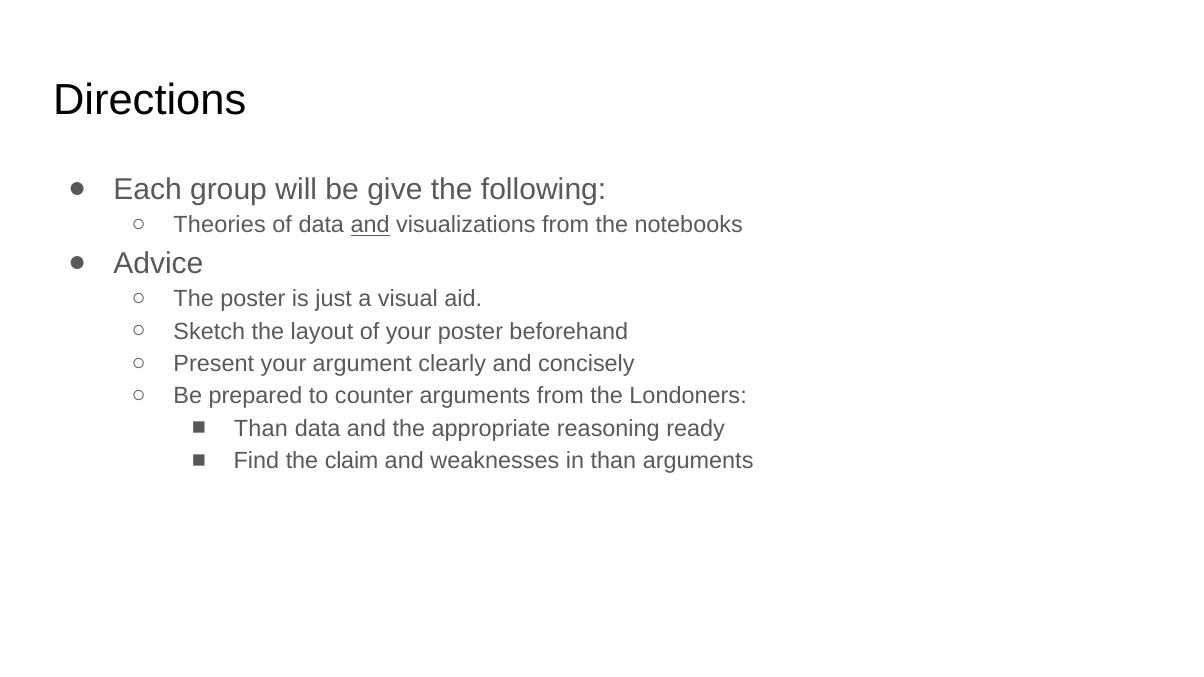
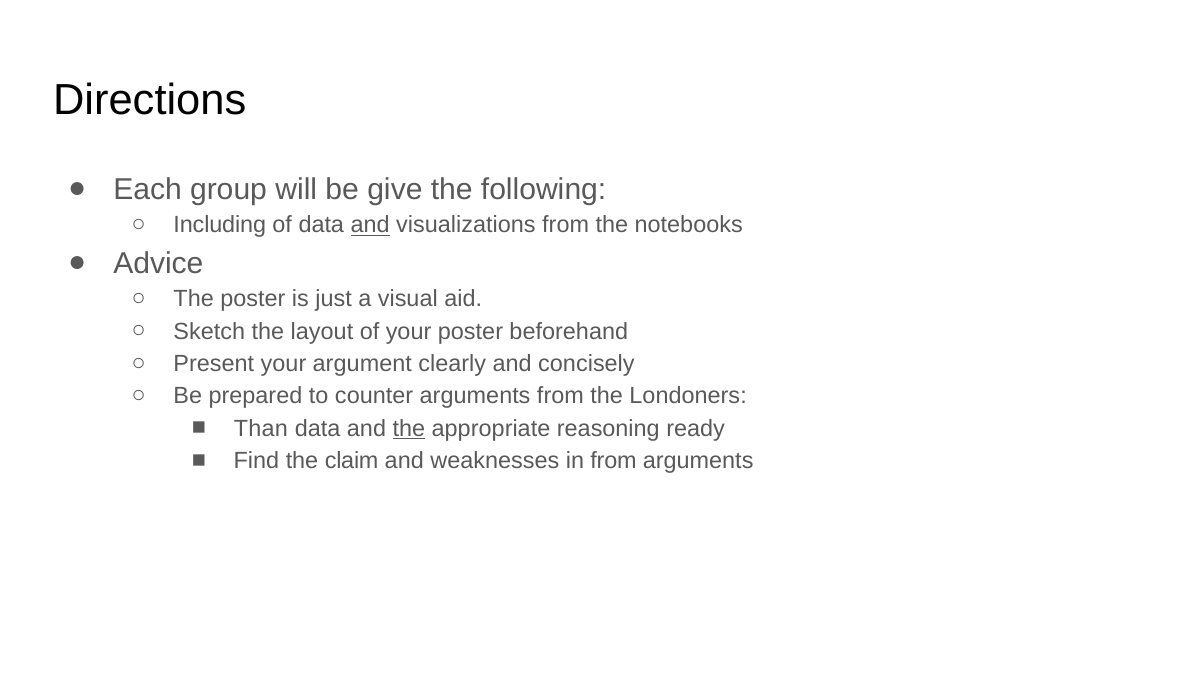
Theories: Theories -> Including (220, 225)
the underline: none -> present (409, 429)
in than: than -> from (614, 461)
